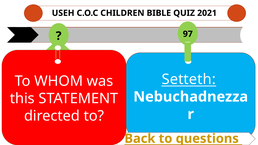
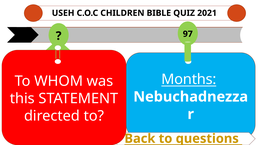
Setteth: Setteth -> Months (189, 79)
